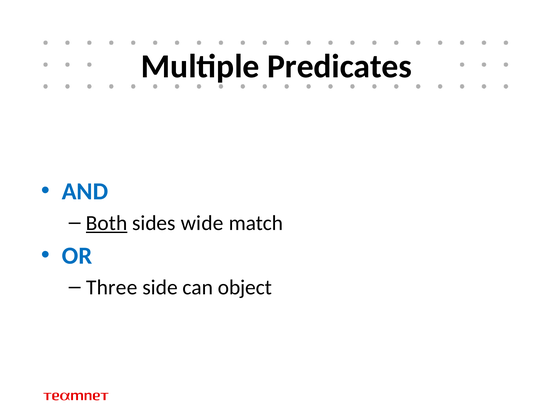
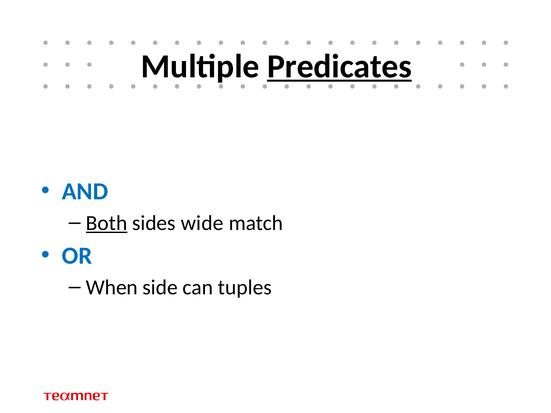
Predicates underline: none -> present (340, 66)
Three: Three -> When (112, 288)
object: object -> tuples (245, 288)
